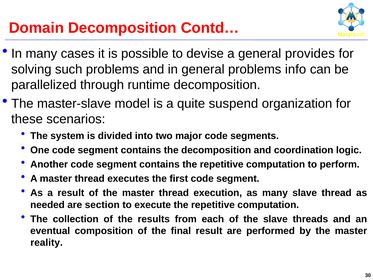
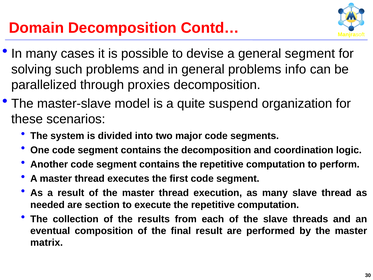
general provides: provides -> segment (310, 54)
runtime: runtime -> proxies (149, 85)
reality: reality -> matrix (47, 242)
